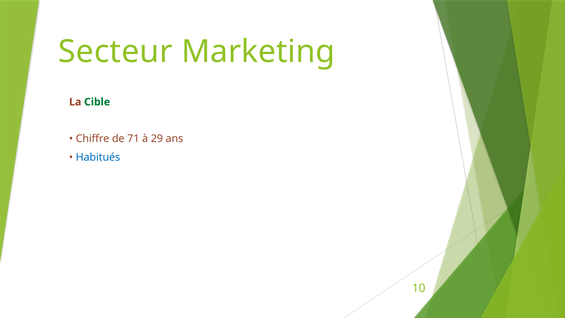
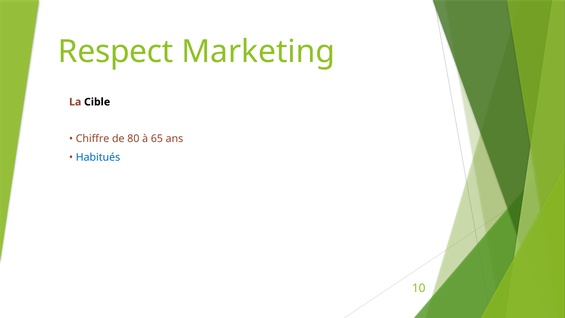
Secteur: Secteur -> Respect (116, 52)
Cible colour: green -> black (97, 102)
71: 71 -> 80 (133, 139)
29: 29 -> 65 (157, 139)
